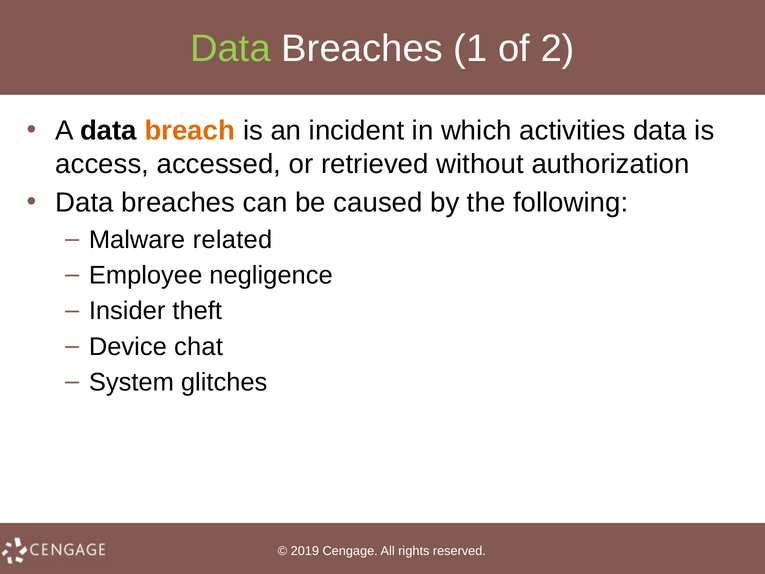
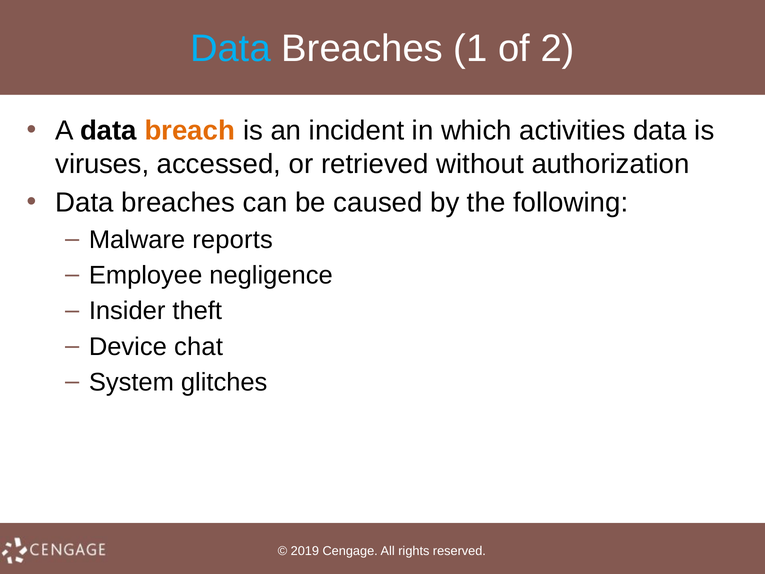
Data colour: light green -> light blue (230, 48)
access: access -> viruses (102, 164)
related: related -> reports (233, 240)
